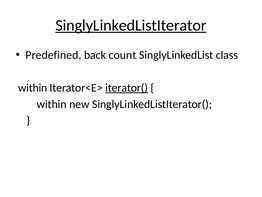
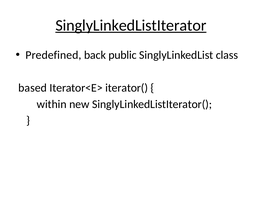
count: count -> public (123, 55)
within: within -> based (33, 88)
iterator( underline: present -> none (127, 88)
